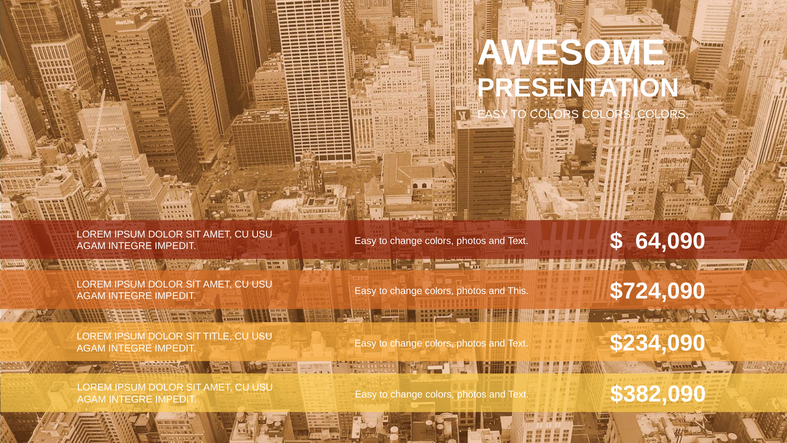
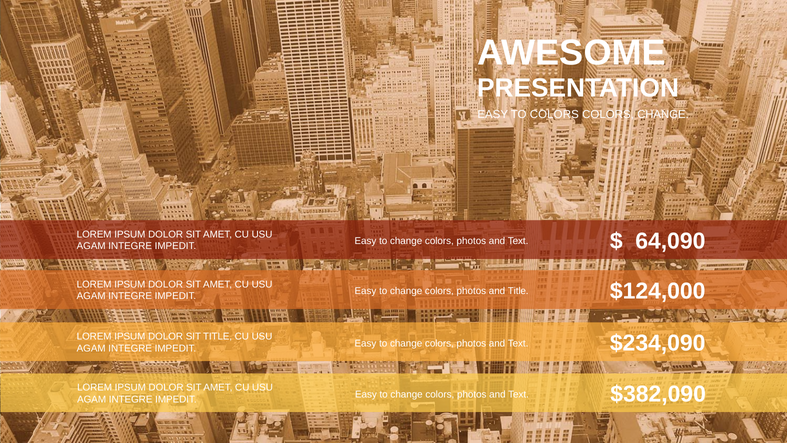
COLORS: COLORS -> CHANGE (663, 114)
$724,090: $724,090 -> $124,000 (658, 291)
and This: This -> Title (518, 291)
